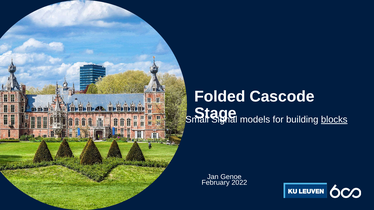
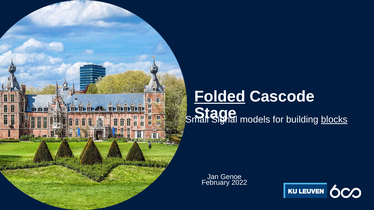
Folded underline: none -> present (220, 97)
